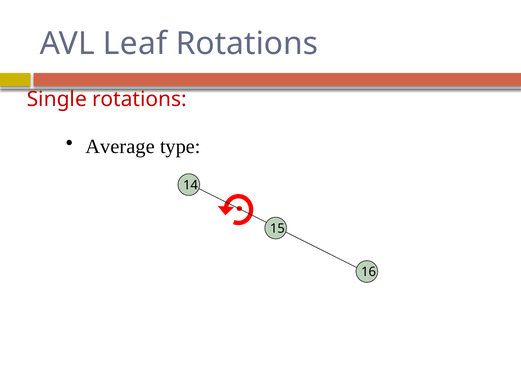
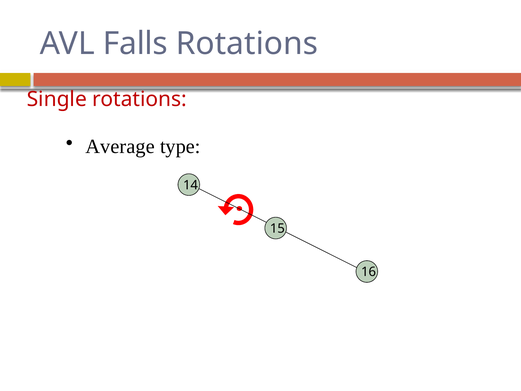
Leaf: Leaf -> Falls (135, 43)
